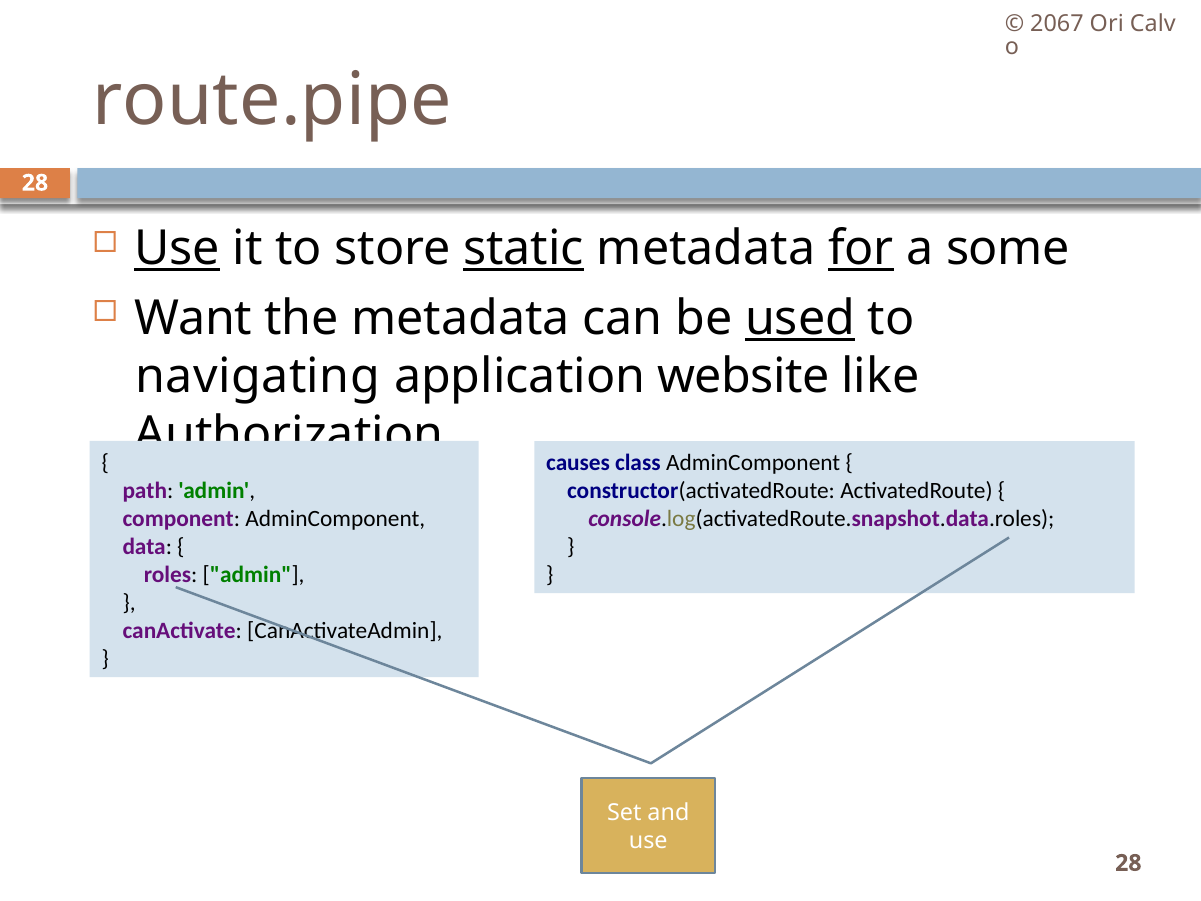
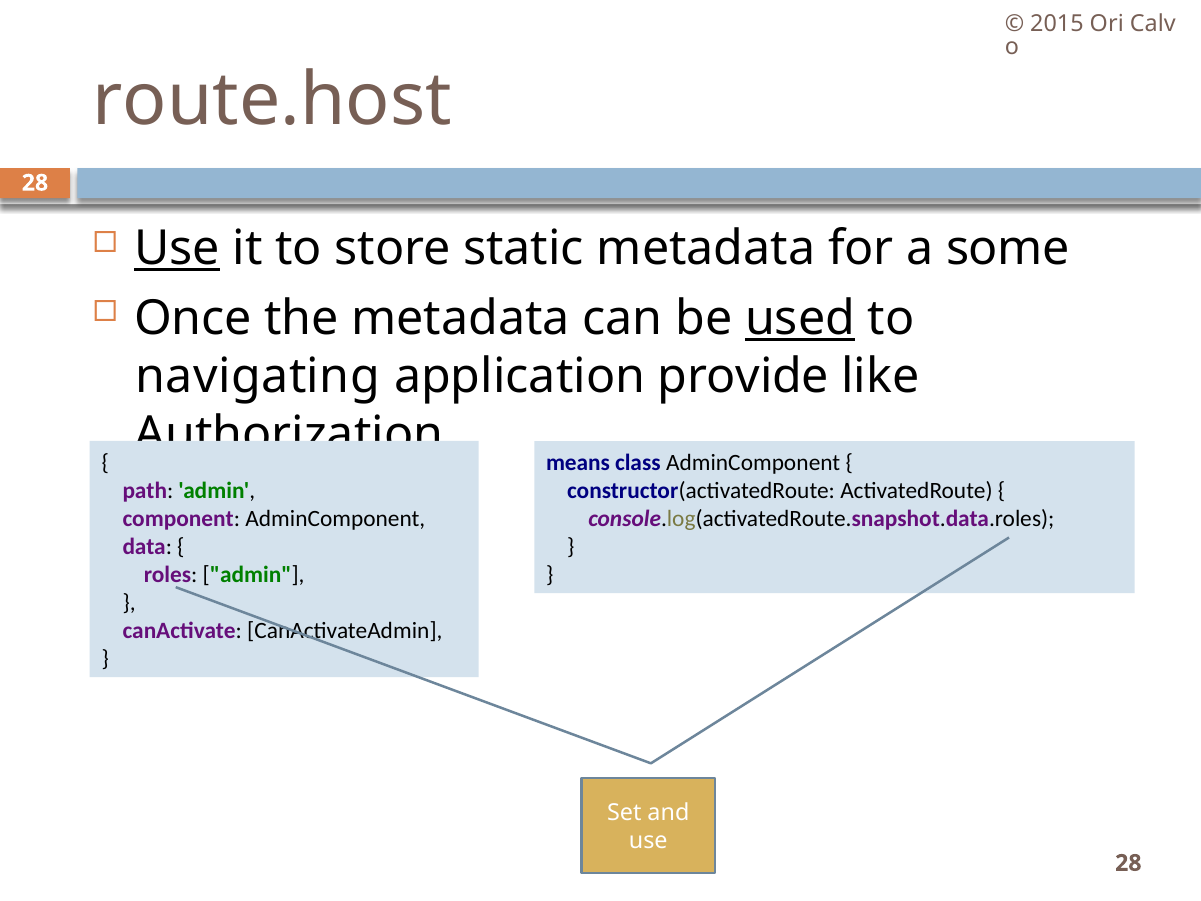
2067: 2067 -> 2015 (1057, 24)
route.pipe: route.pipe -> route.host (272, 100)
static underline: present -> none (524, 248)
for underline: present -> none (861, 248)
Want: Want -> Once (193, 318)
website: website -> provide (743, 376)
causes: causes -> means (578, 462)
